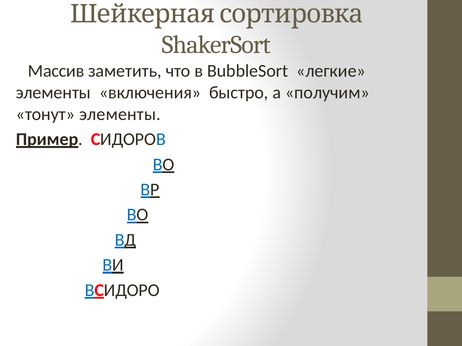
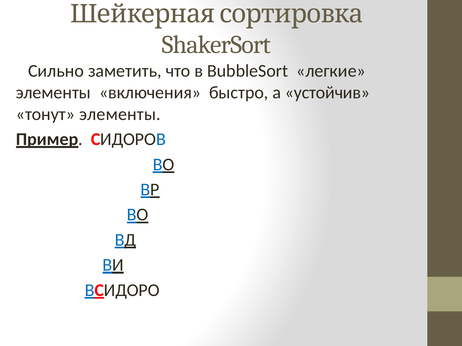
Массив: Массив -> Сильно (56, 71)
получим: получим -> устойчив (327, 93)
